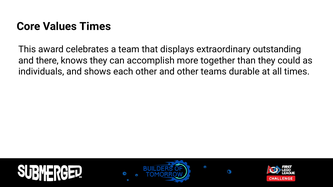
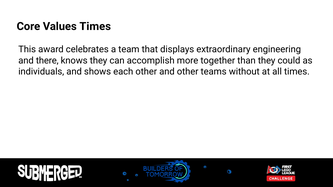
outstanding: outstanding -> engineering (277, 50)
durable: durable -> without (244, 72)
